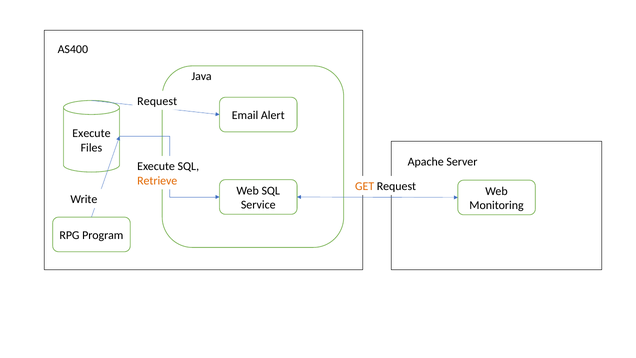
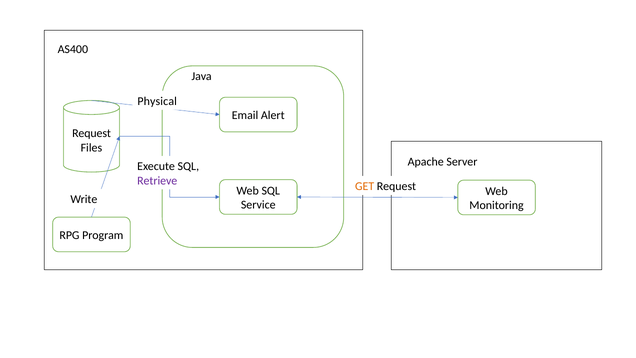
Request: Request -> Physical (157, 101)
Execute: Execute -> Request (92, 133)
Retrieve colour: orange -> purple (157, 180)
